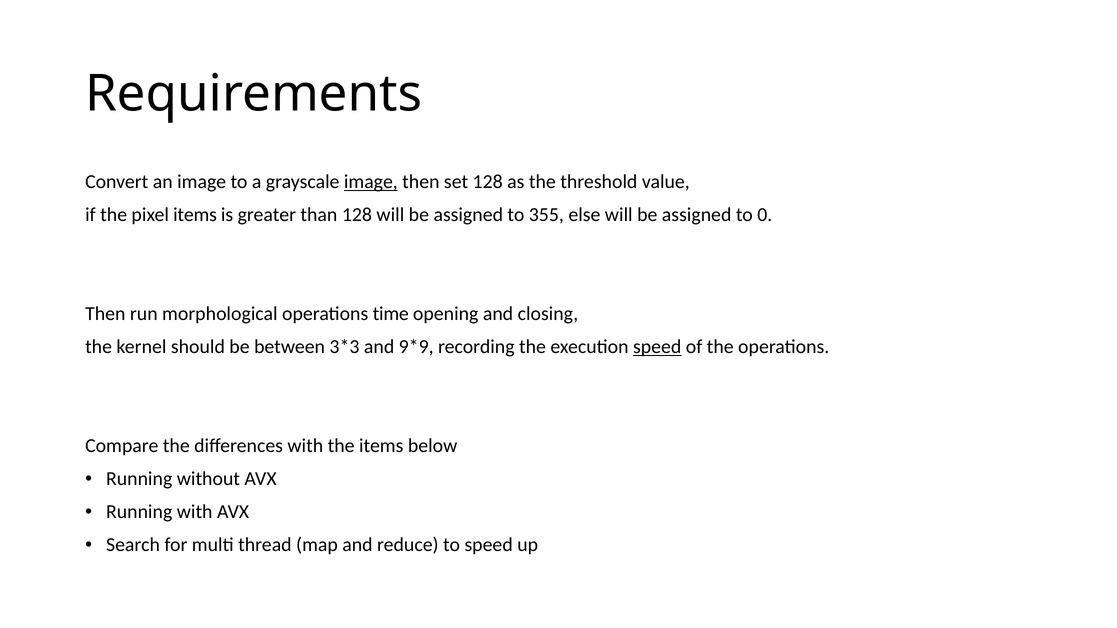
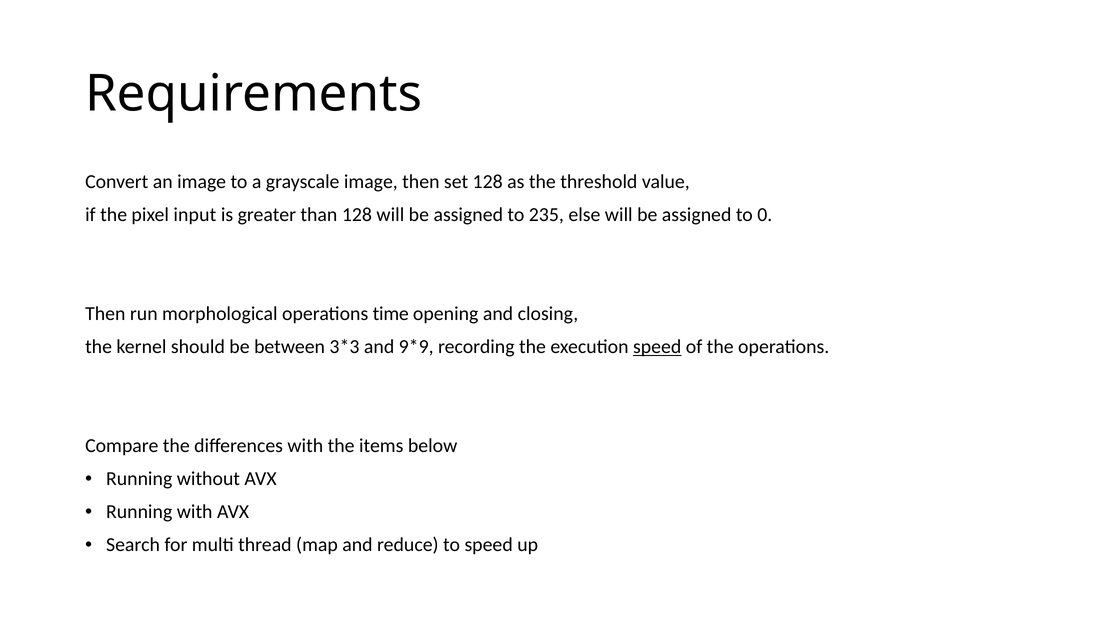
image underline: present -> none (371, 182)
pixel items: items -> input (195, 215)
355: 355 -> 235 (546, 215)
